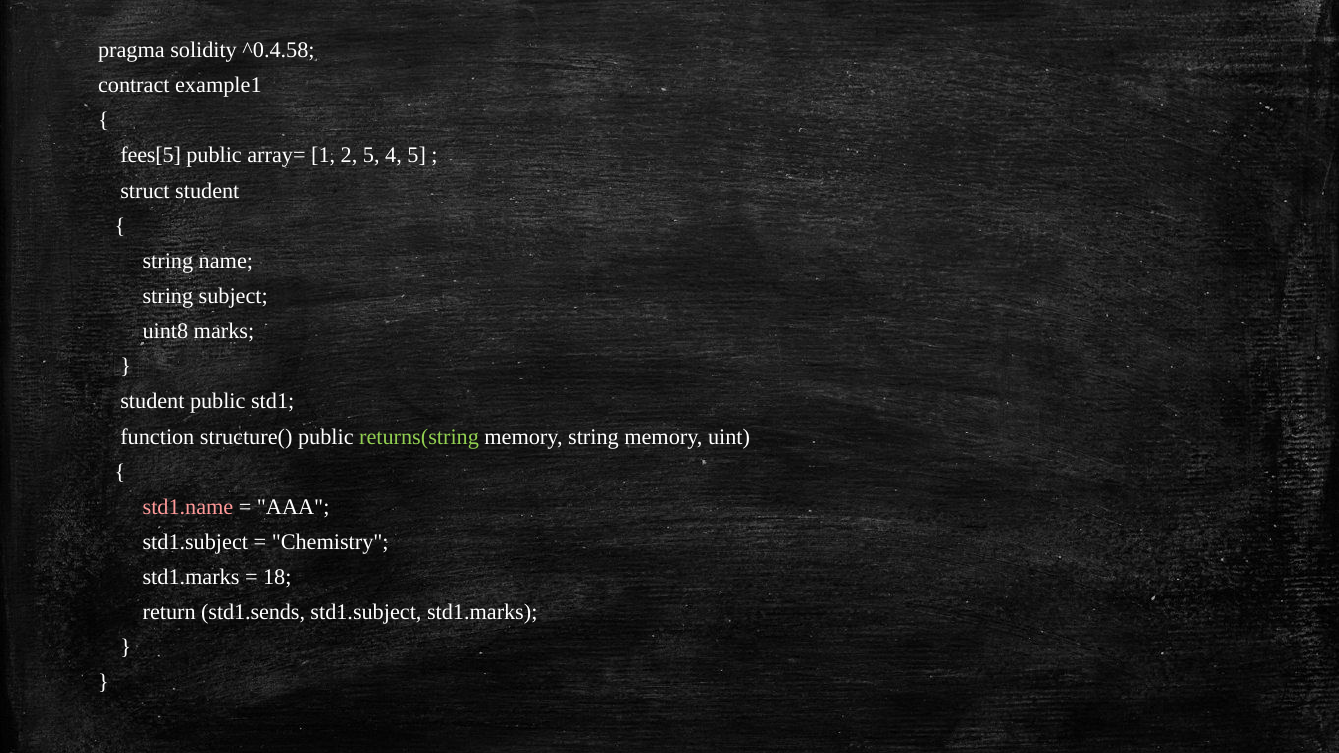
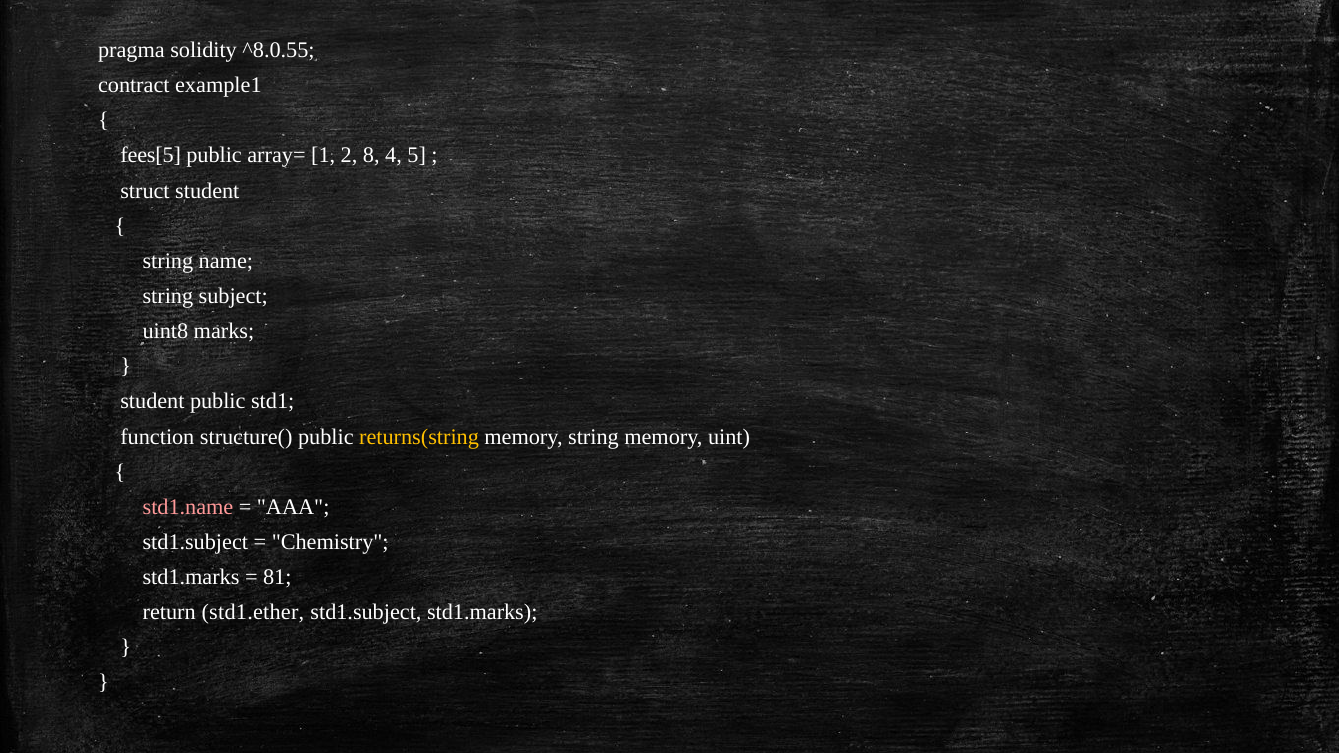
^0.4.58: ^0.4.58 -> ^8.0.55 (279, 50)
2 5: 5 -> 8 (371, 156)
returns(string colour: light green -> yellow (419, 437)
18: 18 -> 81 (277, 578)
std1.sends: std1.sends -> std1.ether (253, 613)
